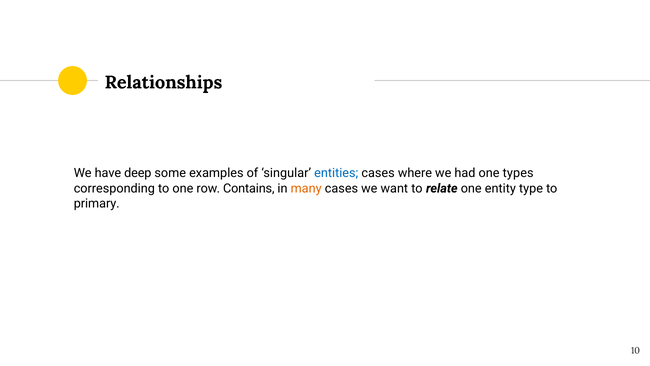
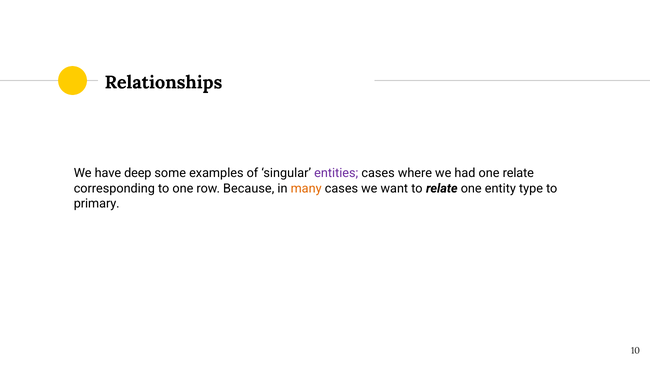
entities colour: blue -> purple (336, 173)
one types: types -> relate (518, 173)
Contains: Contains -> Because (249, 188)
